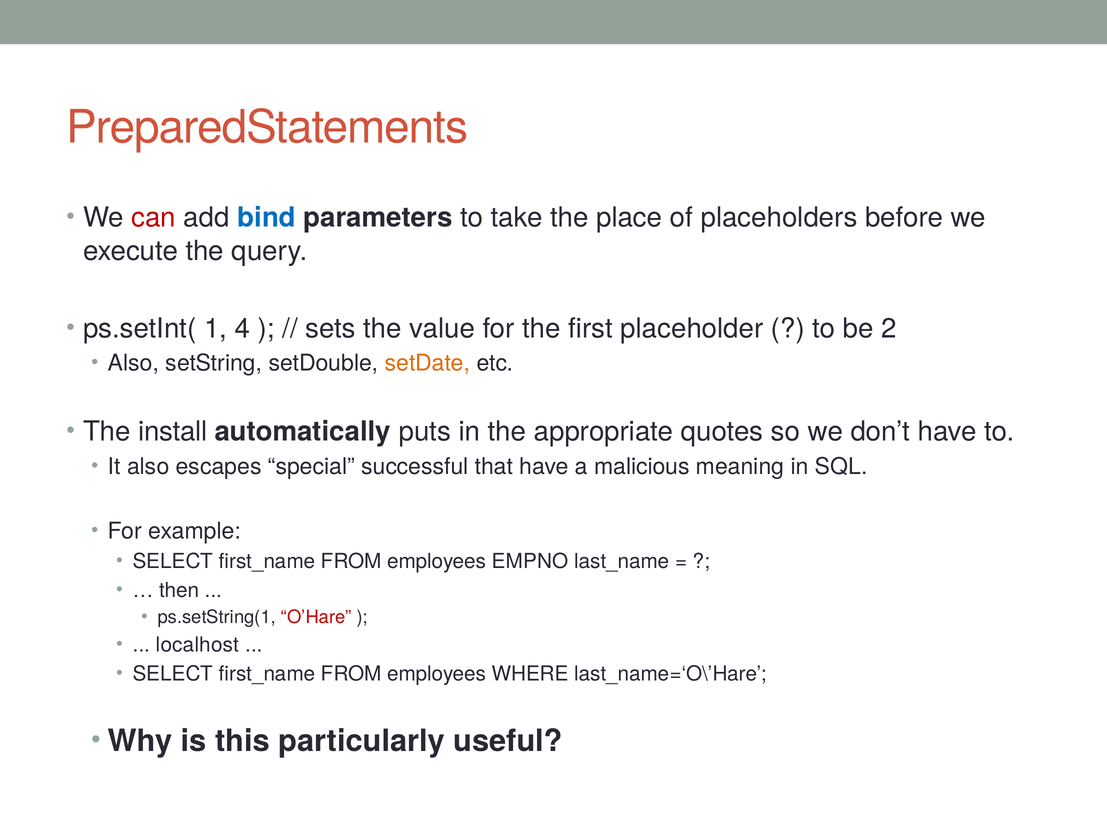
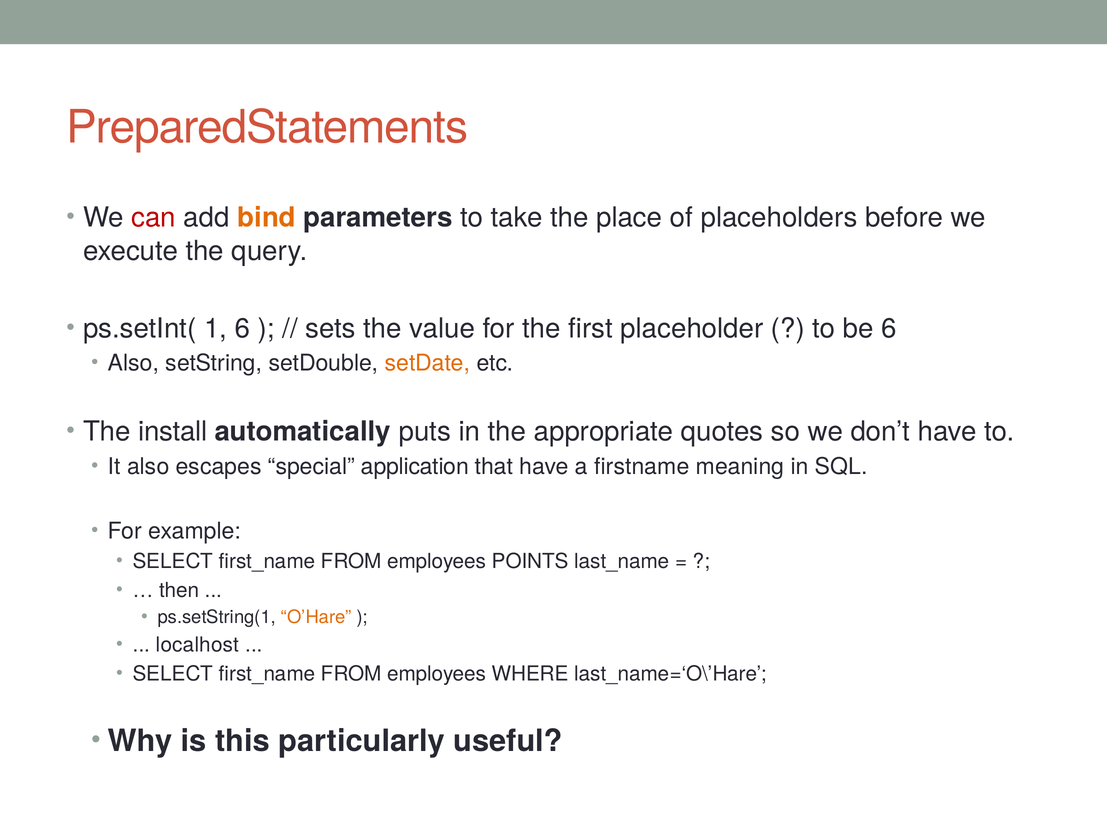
bind colour: blue -> orange (267, 218)
1 4: 4 -> 6 (242, 329)
be 2: 2 -> 6 (889, 329)
successful: successful -> application (415, 467)
malicious: malicious -> firstname (642, 467)
EMPNO: EMPNO -> POINTS (530, 561)
O’Hare colour: red -> orange (316, 617)
